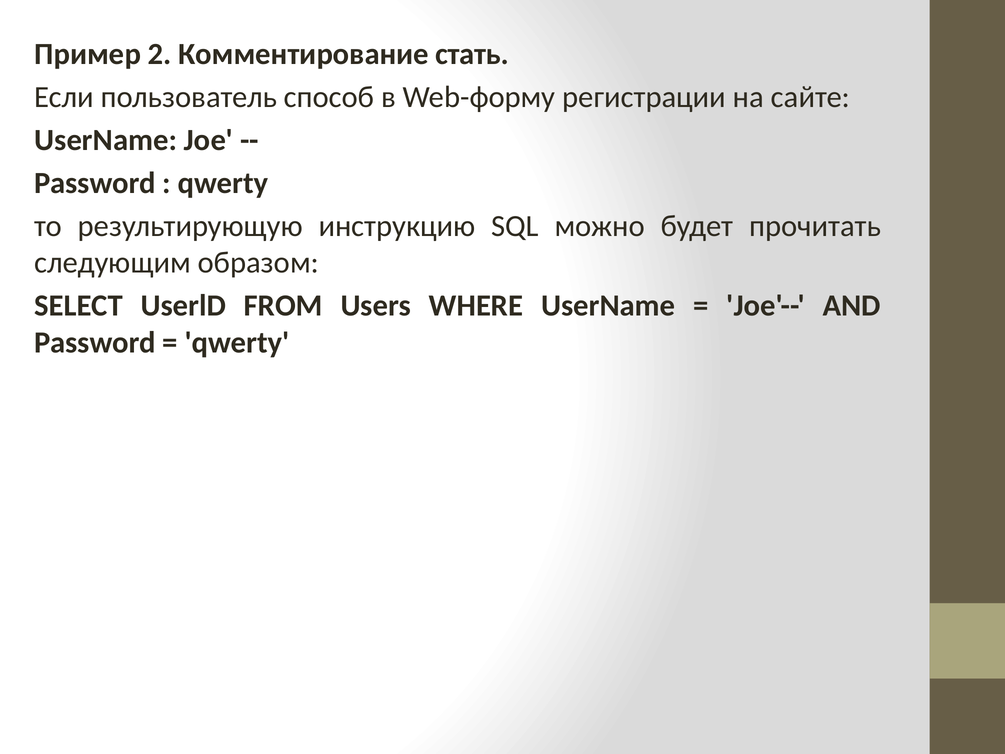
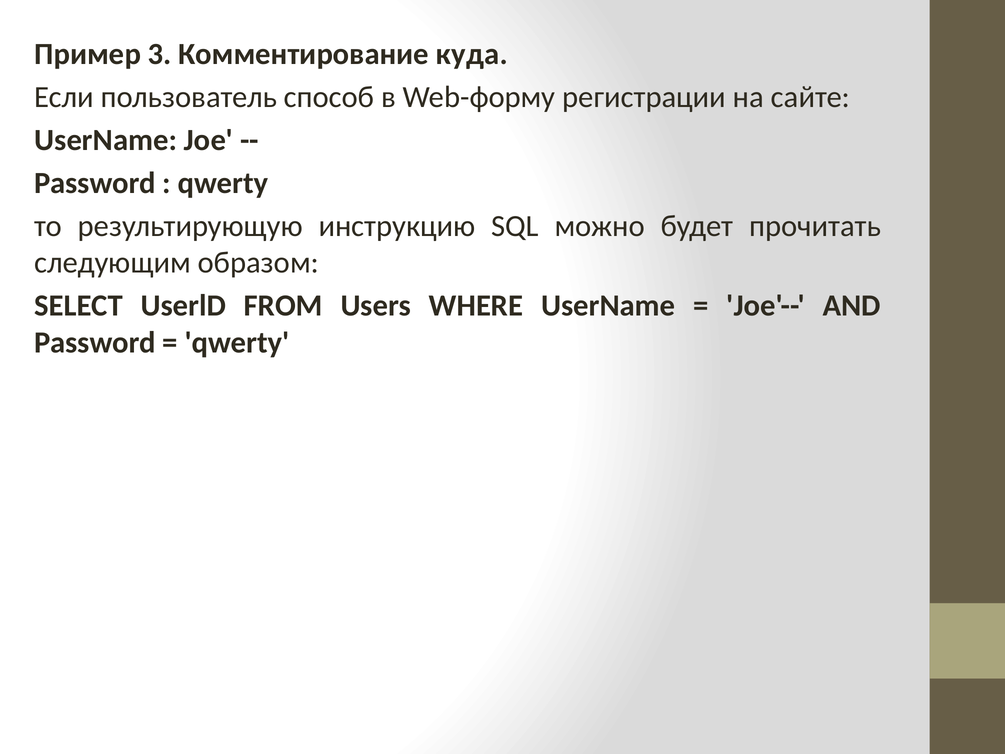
2: 2 -> 3 (160, 54)
стать: стать -> куда (472, 54)
